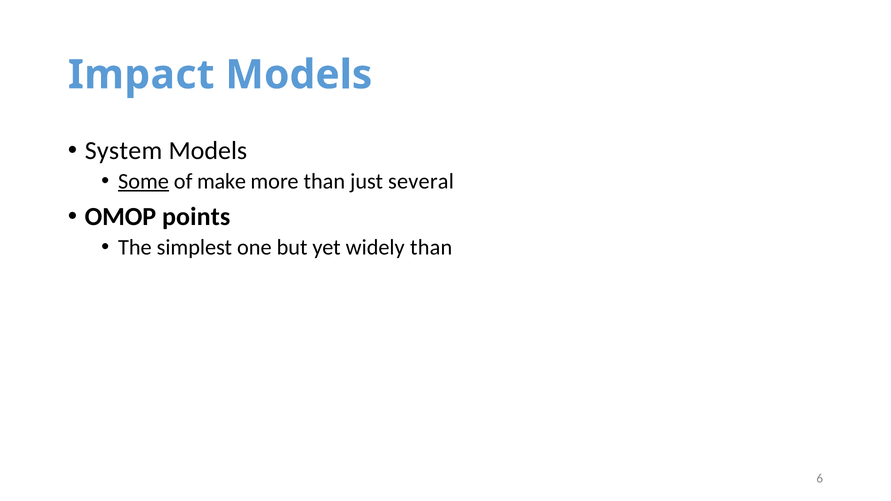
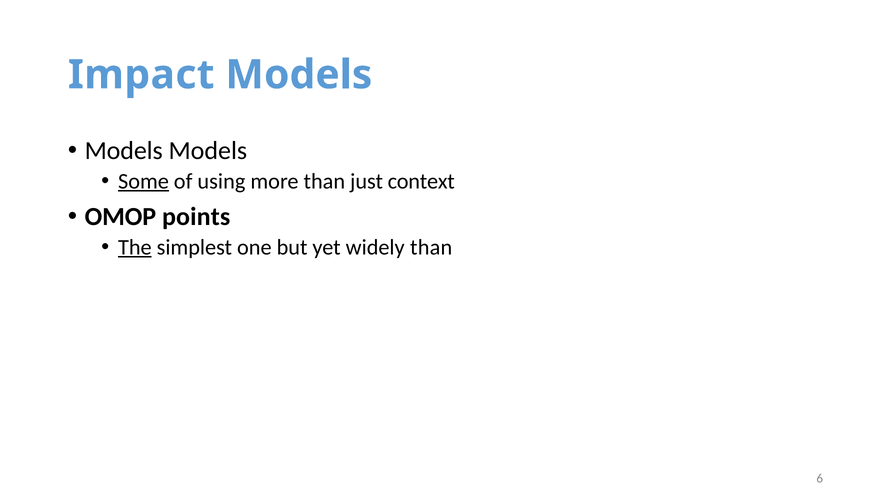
System: System -> Models (124, 151)
make: make -> using (221, 181)
several: several -> context (421, 181)
The underline: none -> present (135, 247)
